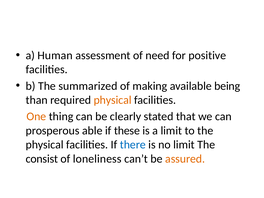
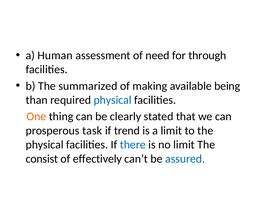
positive: positive -> through (207, 55)
physical colour: orange -> blue (113, 100)
able: able -> task (92, 131)
these: these -> trend (127, 131)
loneliness: loneliness -> effectively (97, 159)
assured colour: orange -> blue (185, 159)
